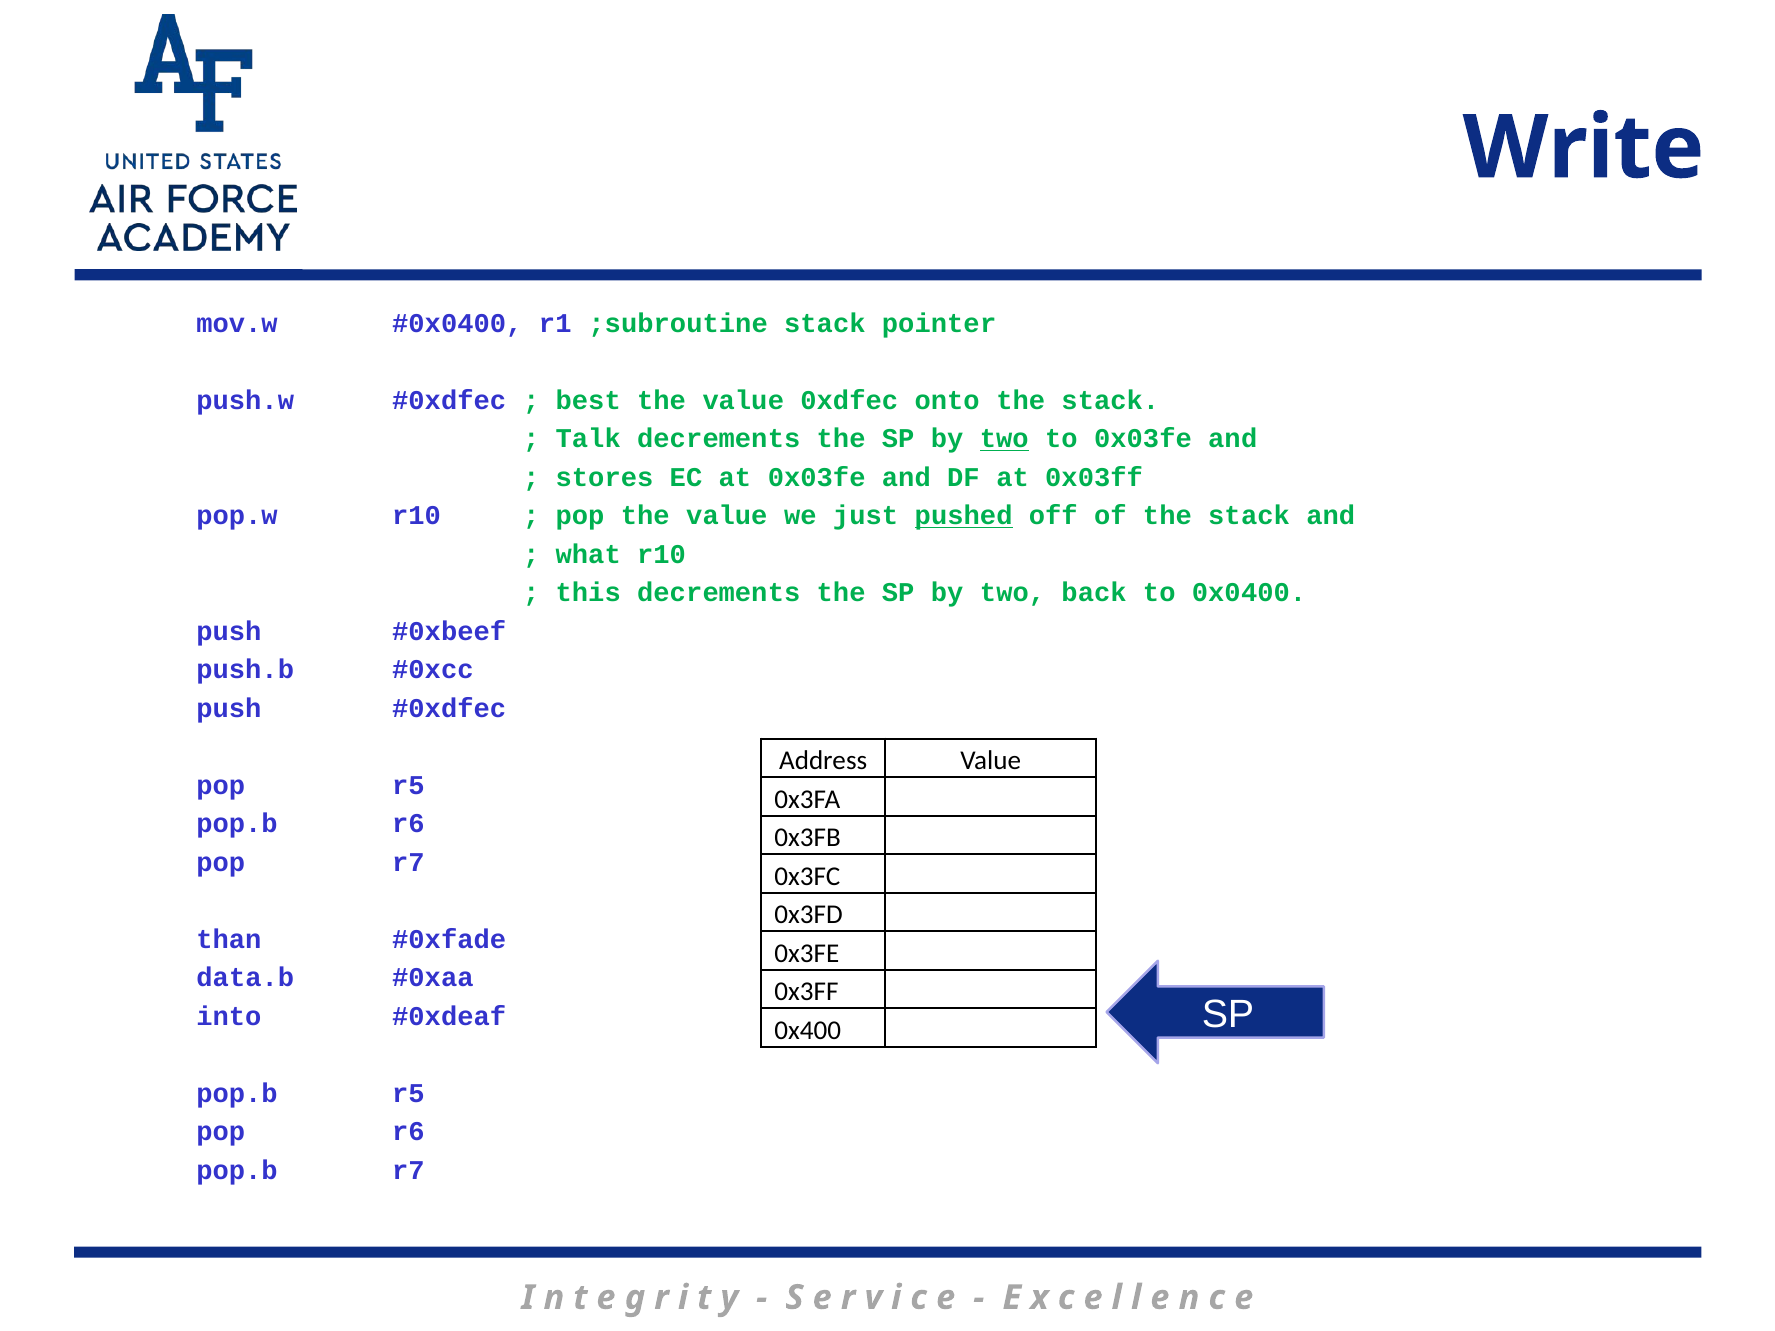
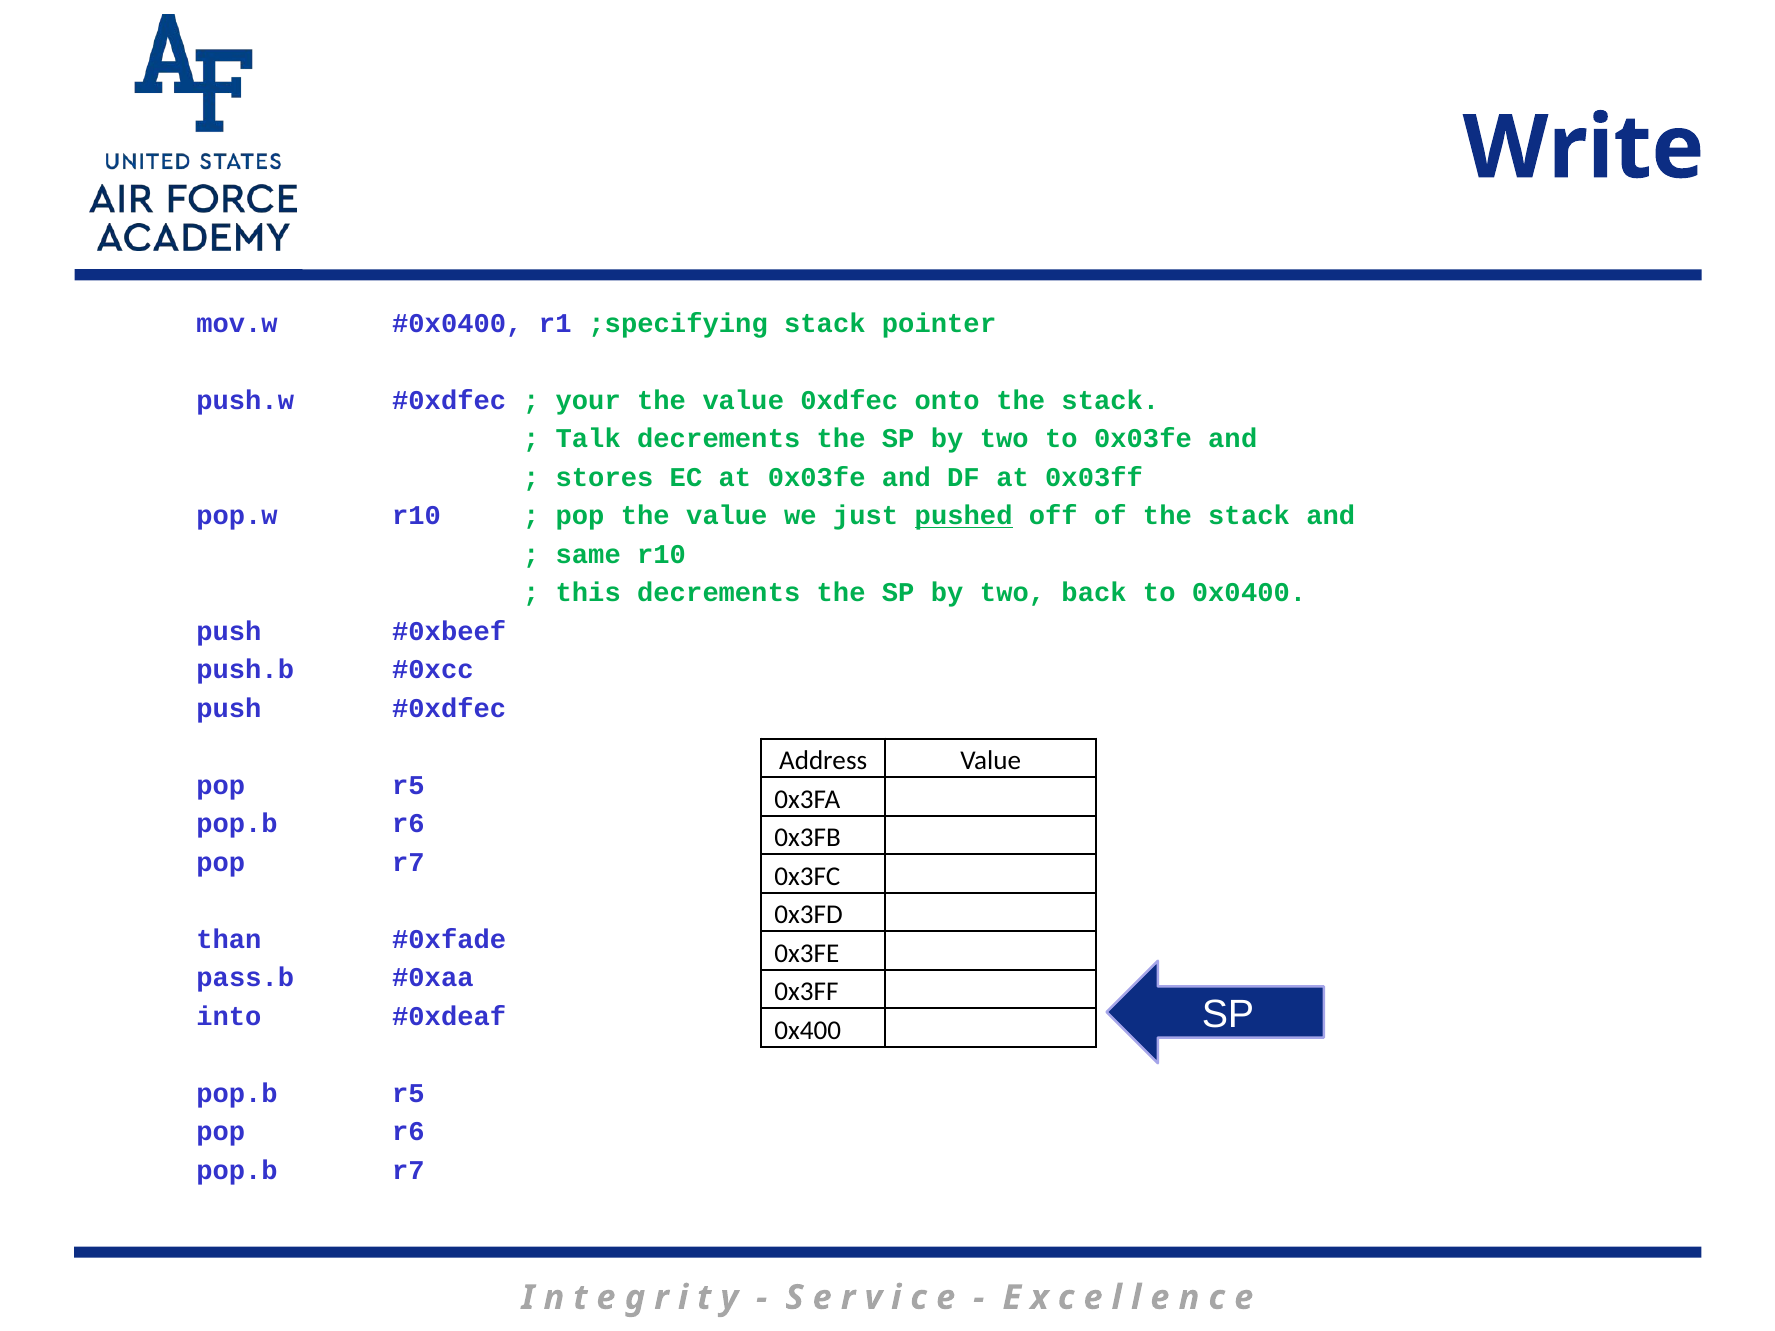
;subroutine: ;subroutine -> ;specifying (678, 324)
best: best -> your (588, 401)
two underline: present -> none (1004, 439)
what: what -> same (588, 555)
data.b: data.b -> pass.b (245, 978)
